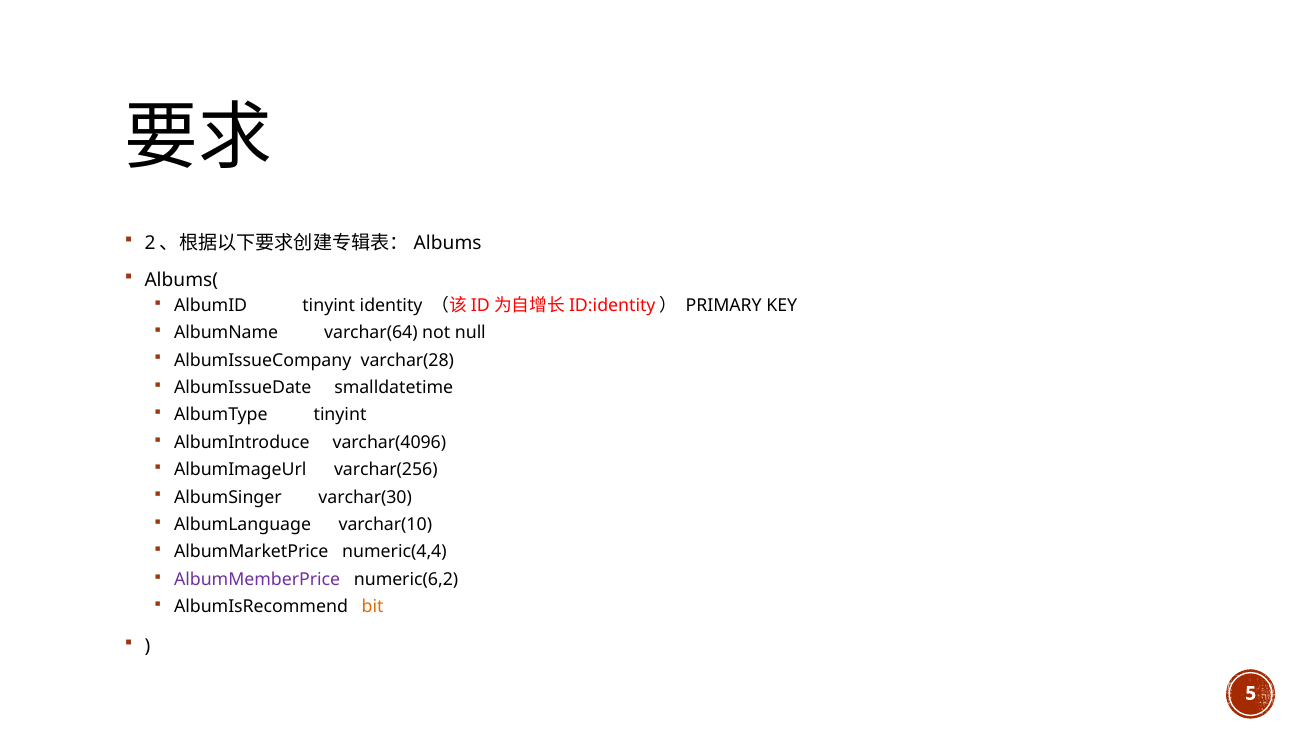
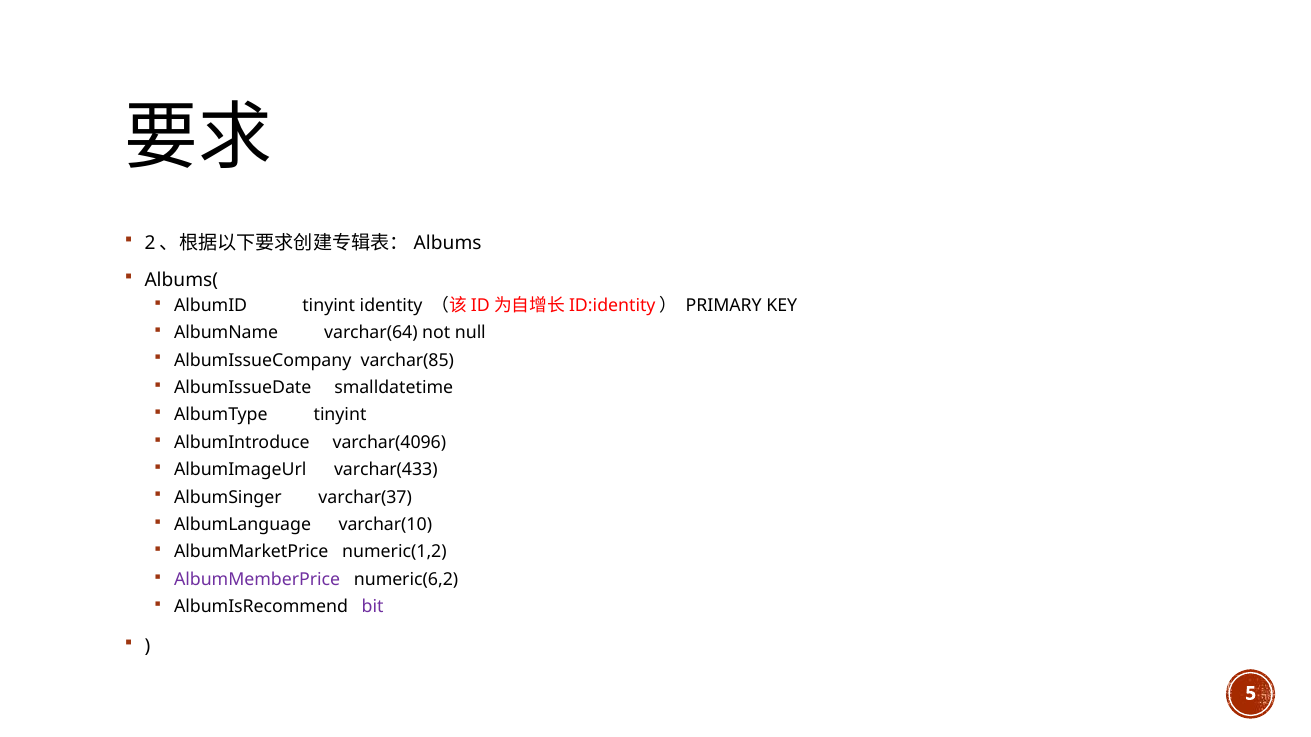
varchar(28: varchar(28 -> varchar(85 (407, 361)
varchar(256: varchar(256 -> varchar(433 (386, 470)
varchar(30: varchar(30 -> varchar(37 (365, 498)
numeric(4,4: numeric(4,4 -> numeric(1,2 (394, 552)
bit colour: orange -> purple (373, 607)
